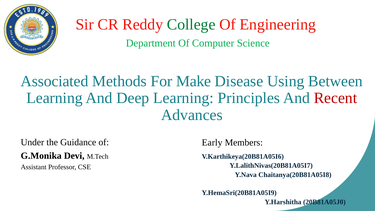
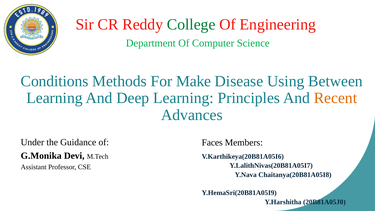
Associated: Associated -> Conditions (55, 81)
Recent colour: red -> orange (335, 98)
Early: Early -> Faces (212, 143)
